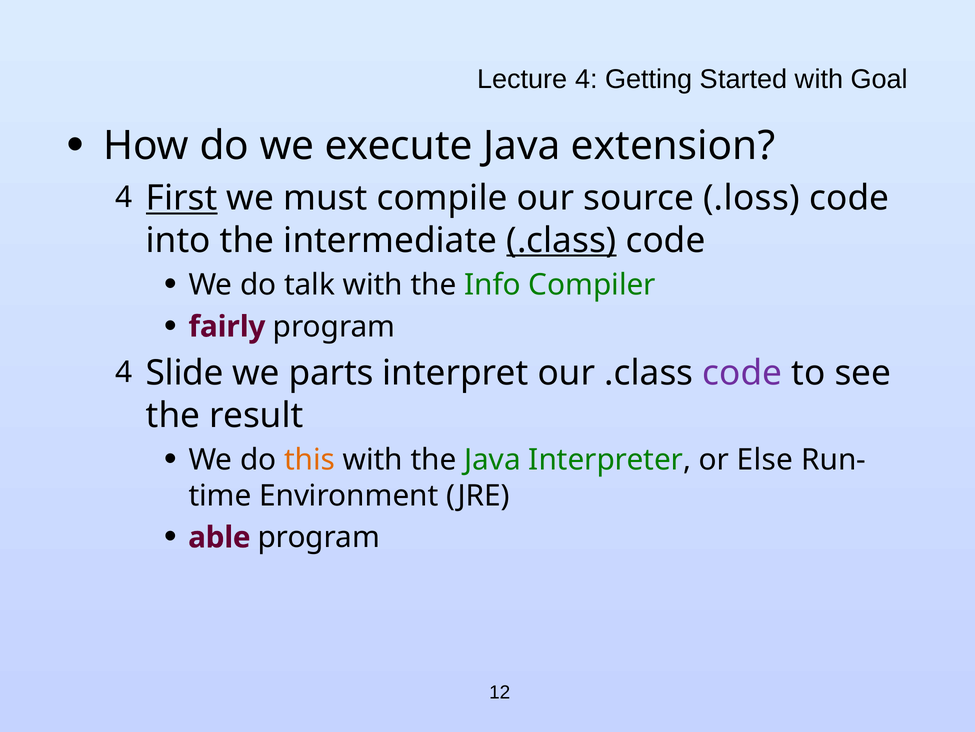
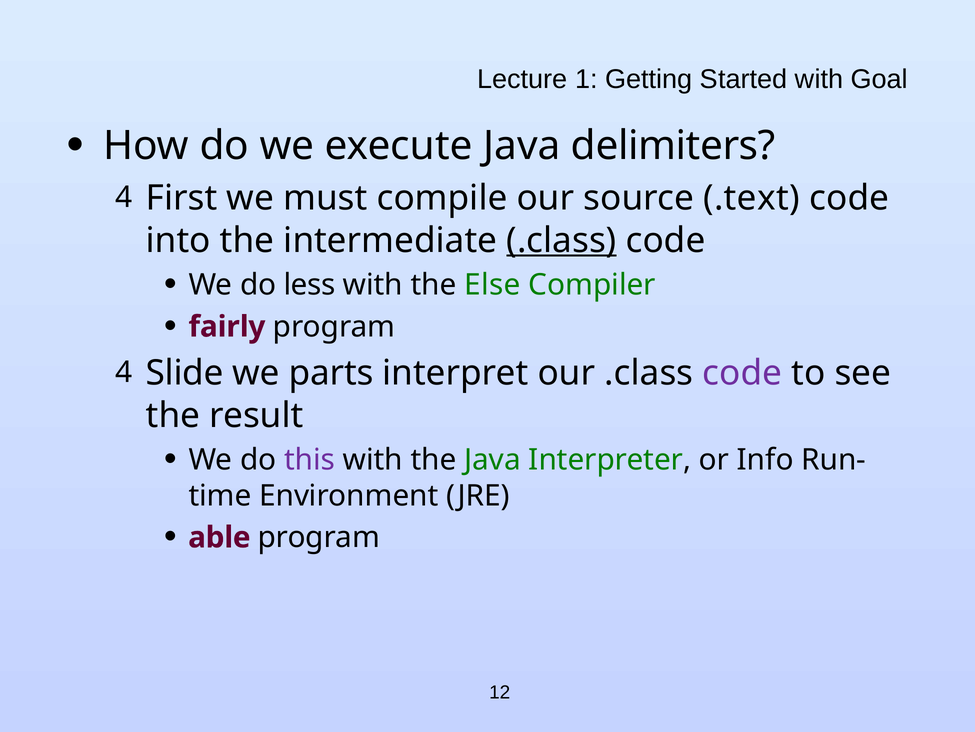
Lecture 4: 4 -> 1 (586, 79)
extension: extension -> delimiters (673, 146)
First underline: present -> none (182, 198)
.loss: .loss -> .text (751, 198)
talk: talk -> less (310, 285)
Info: Info -> Else (492, 285)
this colour: orange -> purple (310, 460)
Else: Else -> Info (765, 460)
